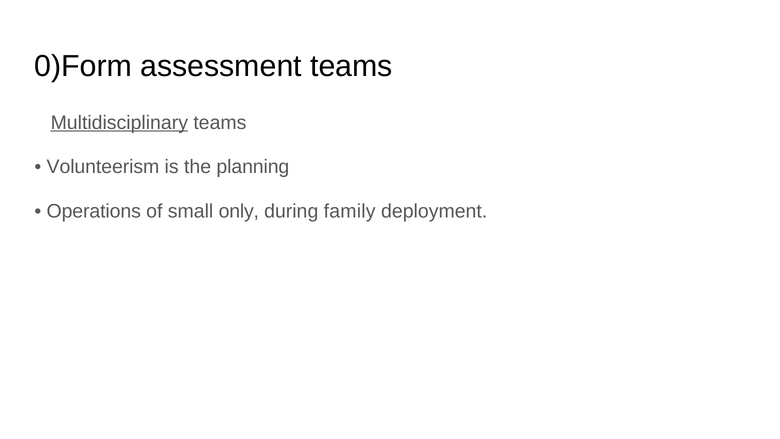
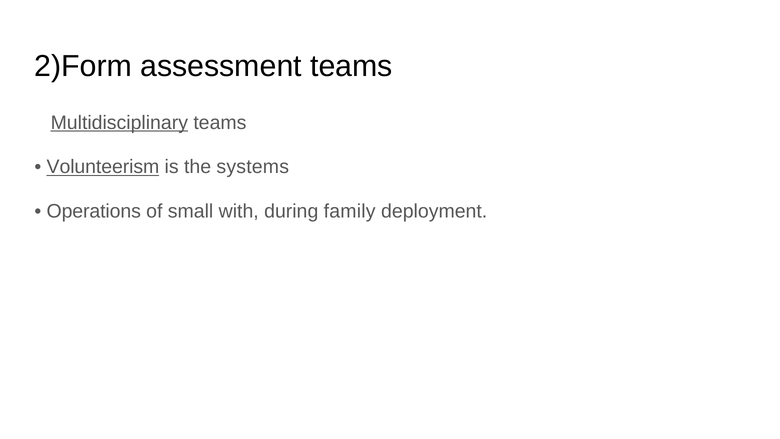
0)Form: 0)Form -> 2)Form (83, 66)
Volunteerism underline: none -> present (103, 167)
planning: planning -> systems (253, 167)
only: only -> with (239, 211)
